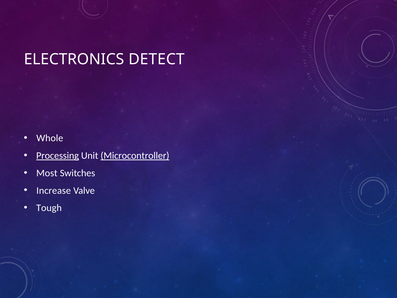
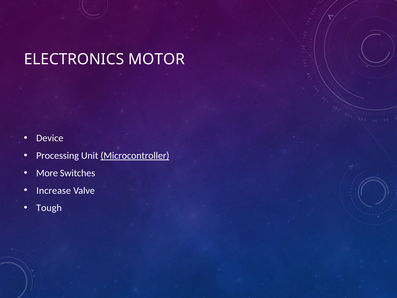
DETECT: DETECT -> MOTOR (156, 59)
Whole: Whole -> Device (50, 138)
Processing underline: present -> none (58, 155)
Most: Most -> More (47, 173)
